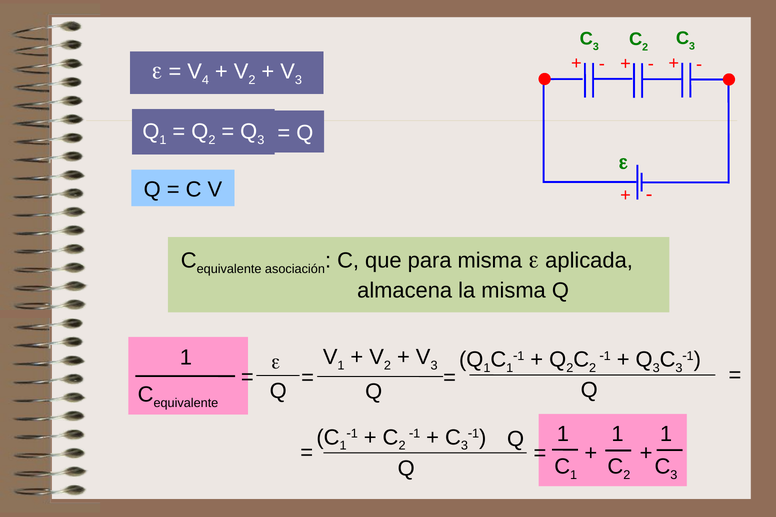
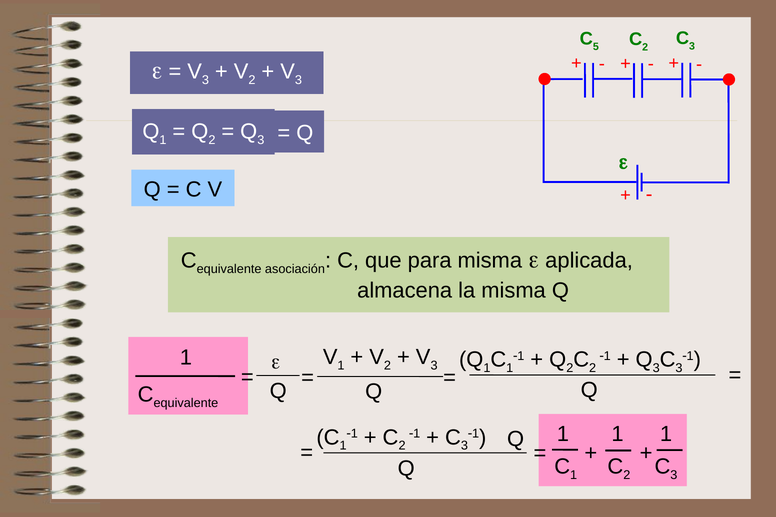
3: 3 -> 5 (596, 47)
4: 4 -> 3 (205, 80)
